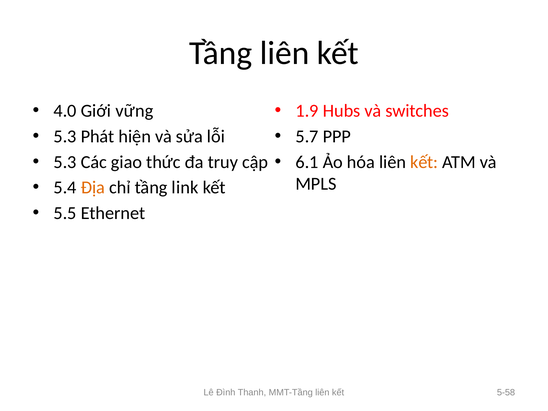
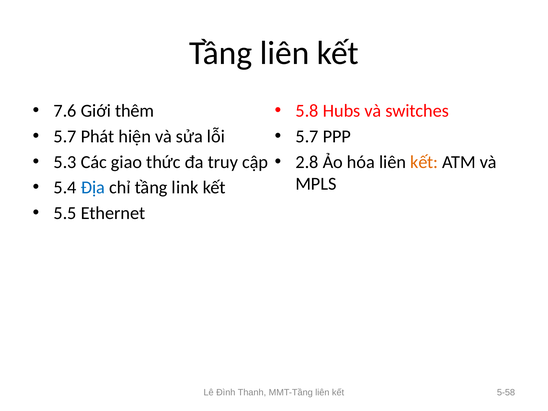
4.0: 4.0 -> 7.6 (65, 111)
vững: vững -> thêm (135, 111)
1.9: 1.9 -> 5.8 (307, 111)
5.3: 5.3 -> 5.7 (65, 136)
6.1: 6.1 -> 2.8 (307, 162)
Địa colour: orange -> blue (93, 188)
